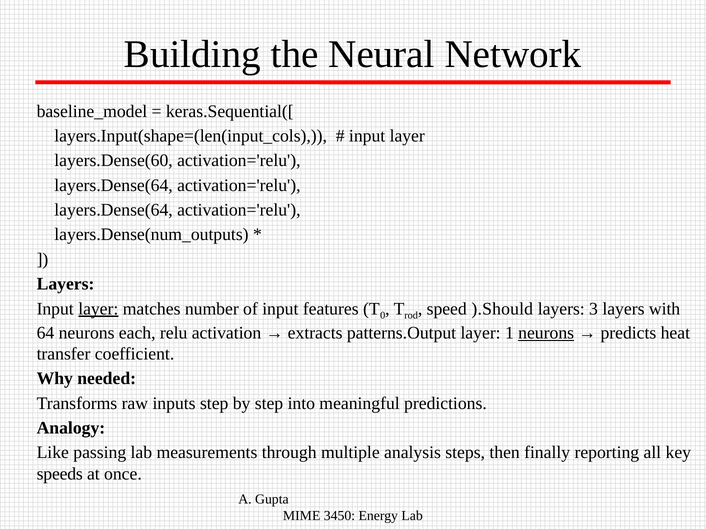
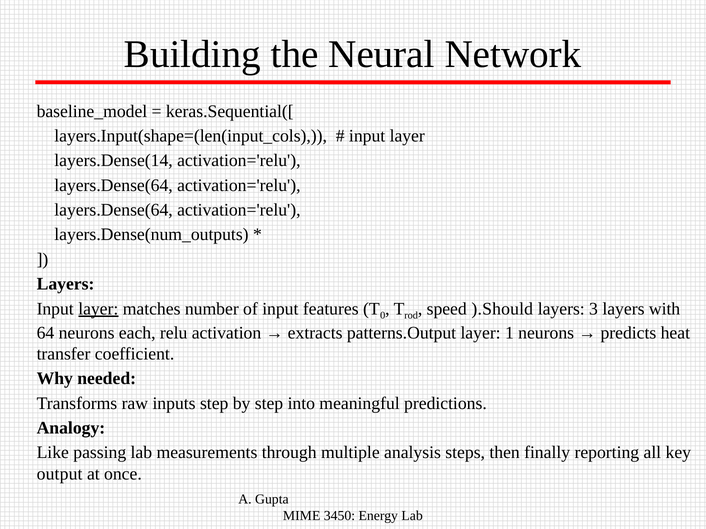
layers.Dense(60: layers.Dense(60 -> layers.Dense(14 (114, 161)
neurons underline: present -> none (546, 333)
speeds: speeds -> output (60, 474)
